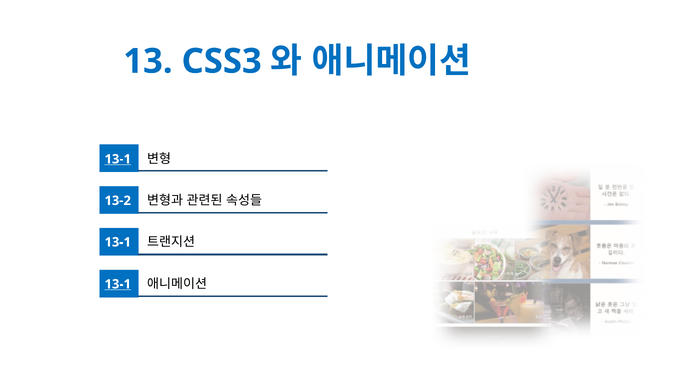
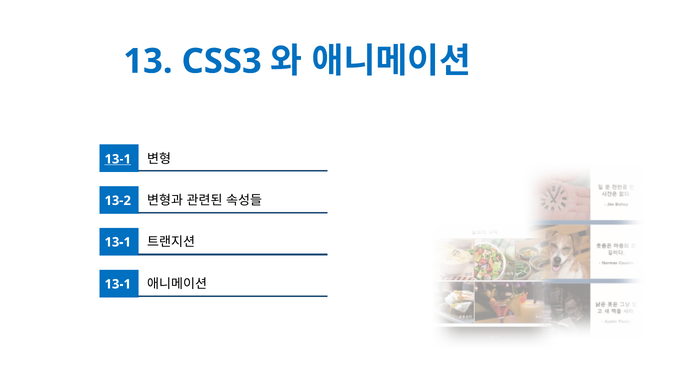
13-1 underline: present -> none (118, 284)
